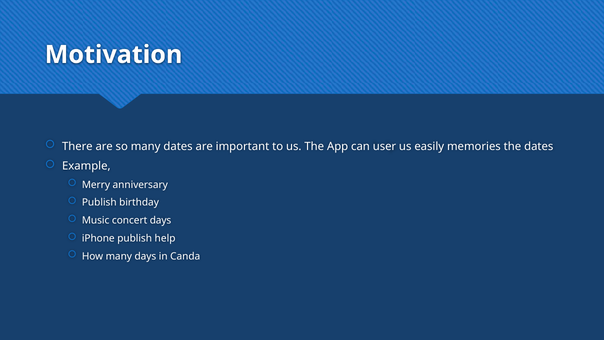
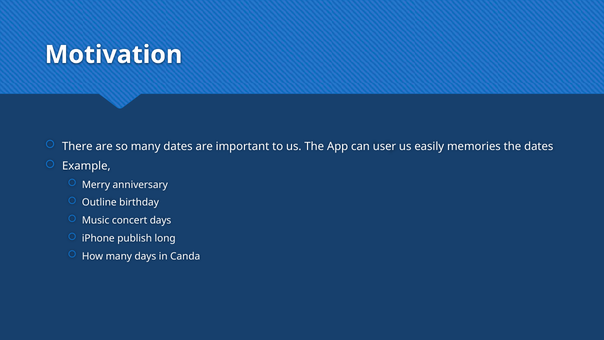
Publish: Publish -> Outline (99, 202)
help: help -> long (165, 238)
